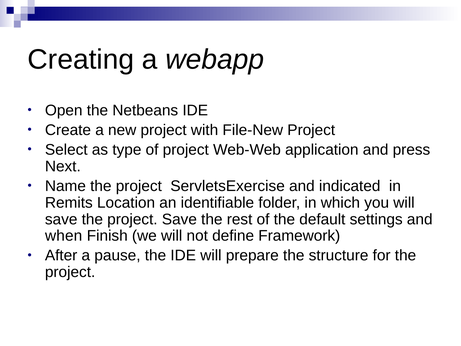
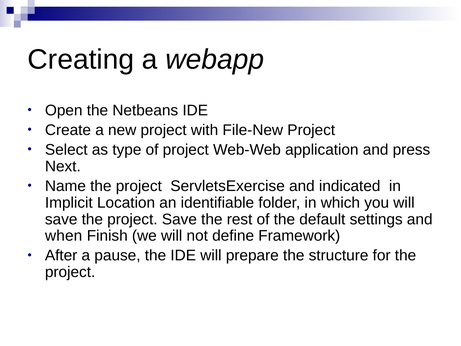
Remits: Remits -> Implicit (69, 203)
